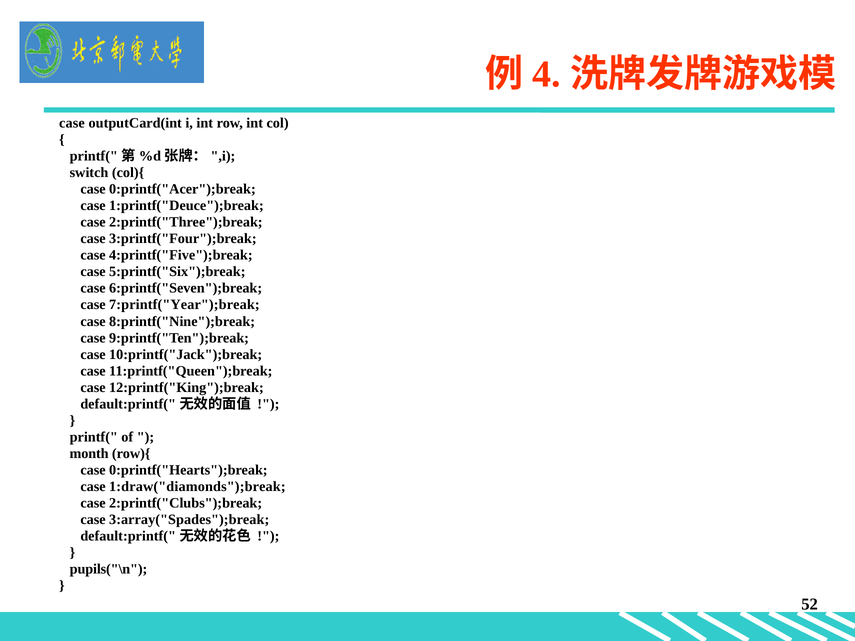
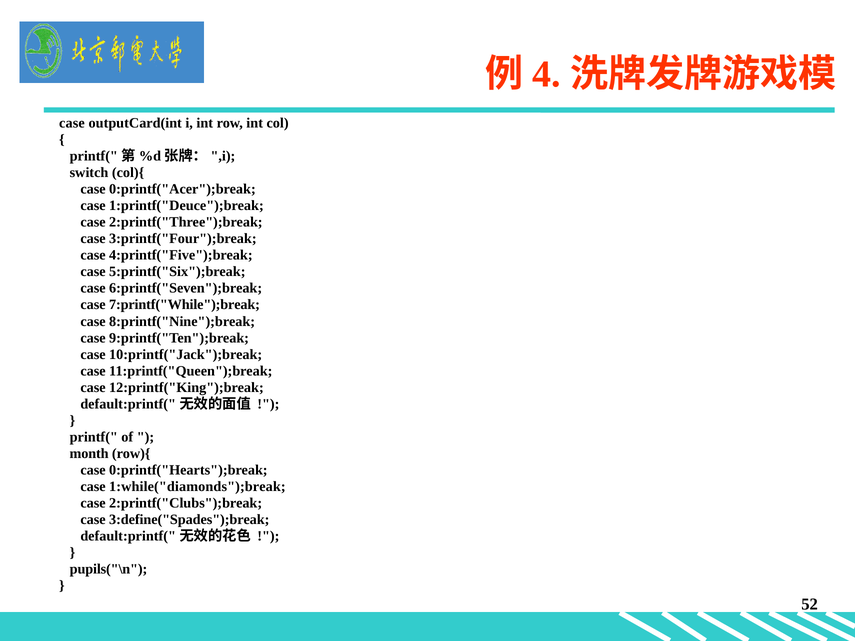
7:printf("Year");break: 7:printf("Year");break -> 7:printf("While");break (185, 305)
1:draw("diamonds");break: 1:draw("diamonds");break -> 1:while("diamonds");break (197, 487)
3:array("Spades");break: 3:array("Spades");break -> 3:define("Spades");break (189, 520)
